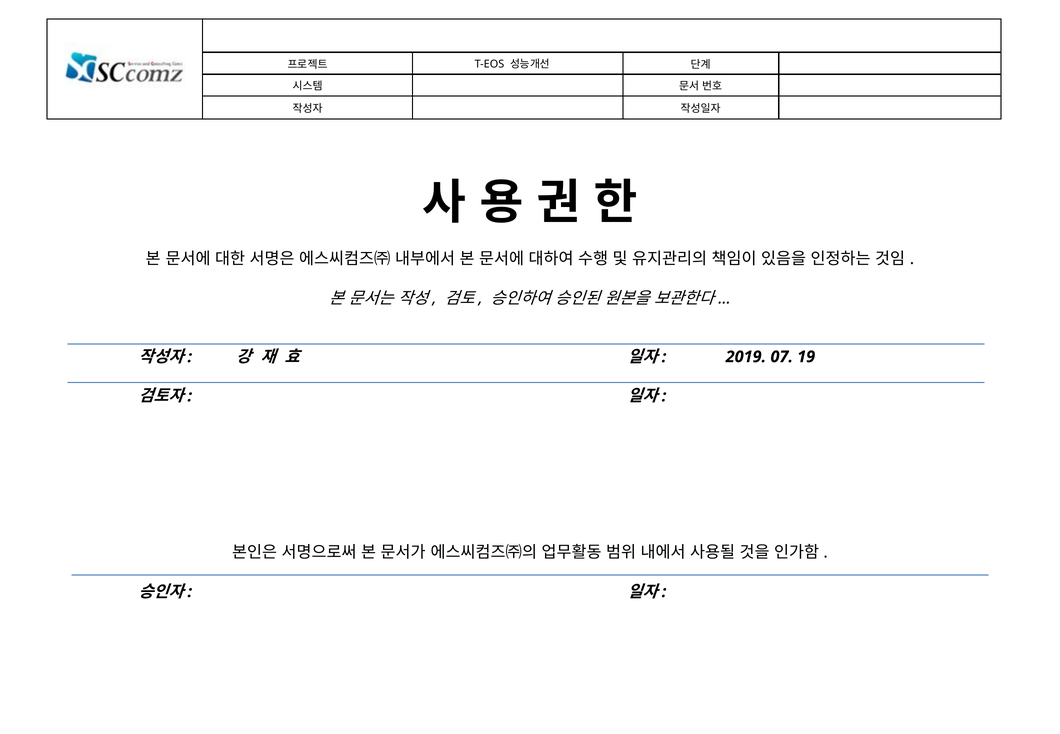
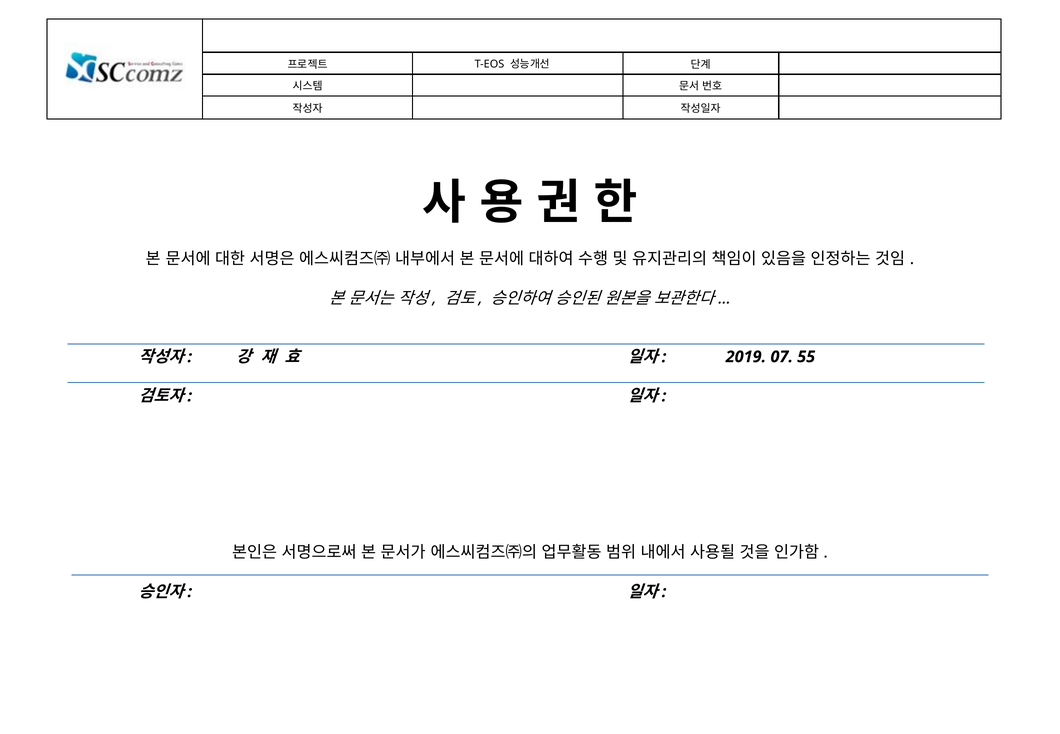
19: 19 -> 55 (806, 357)
